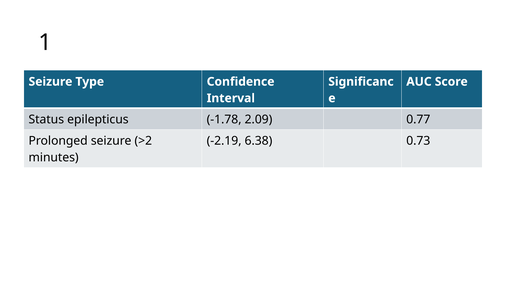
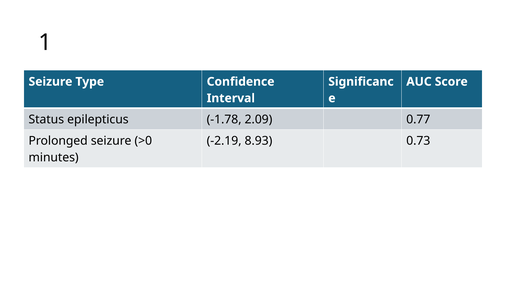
>2: >2 -> >0 (143, 141)
6.38: 6.38 -> 8.93 (258, 141)
